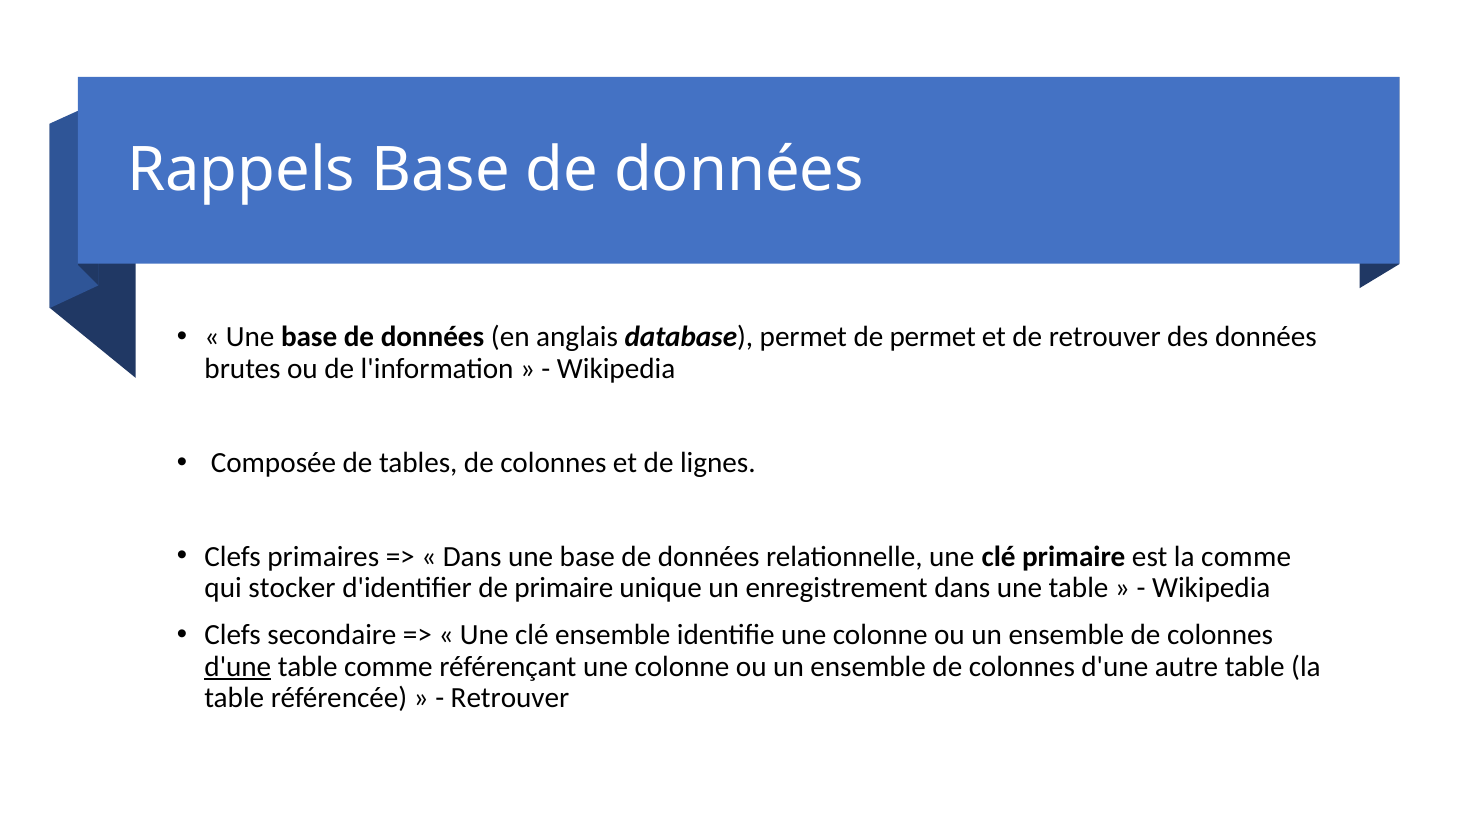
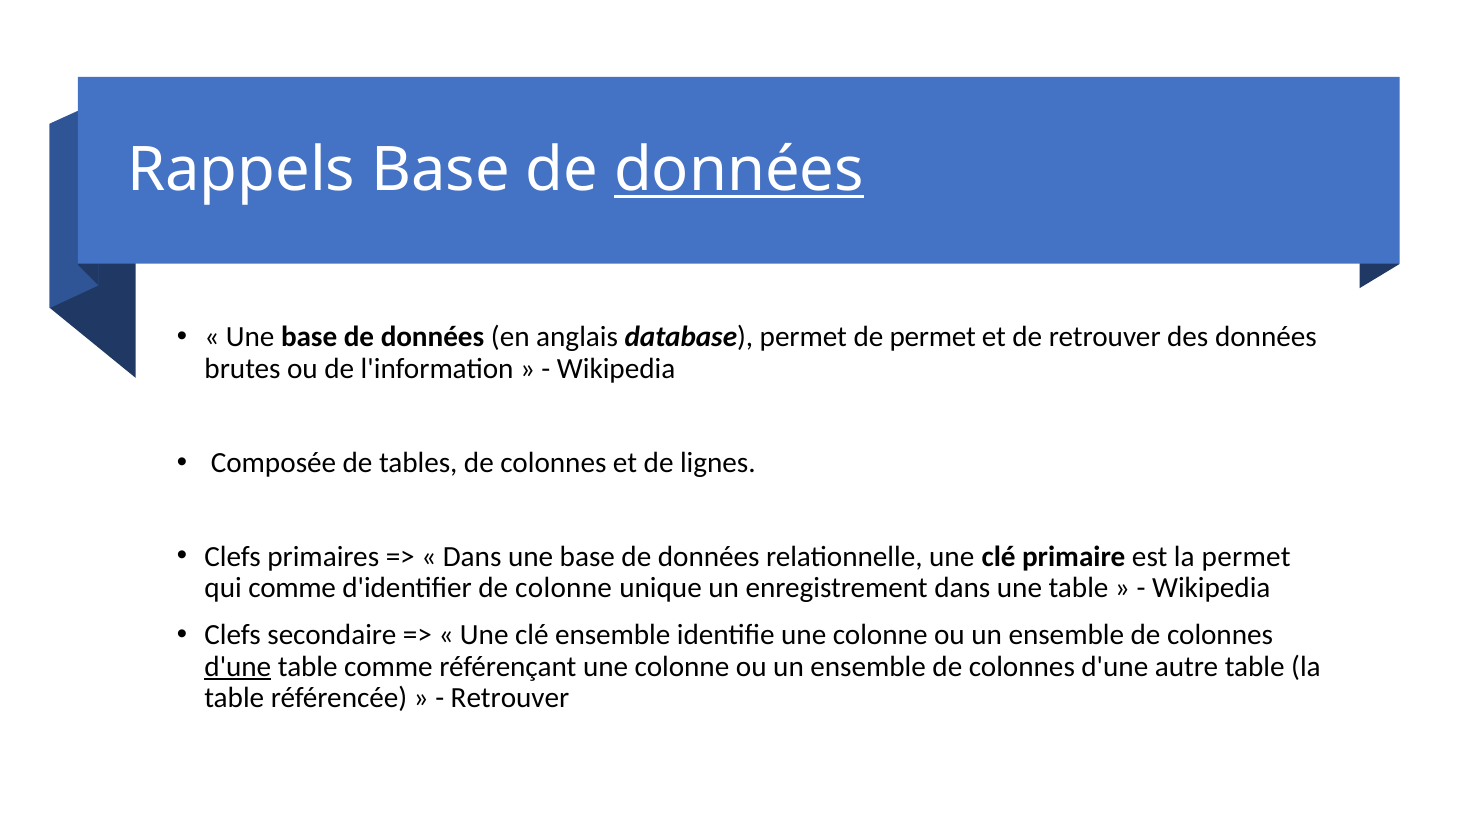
données underline: none -> present (739, 170)
la comme: comme -> permet (1246, 556)
qui stocker: stocker -> comme (292, 588)
de primaire: primaire -> colonne (564, 588)
